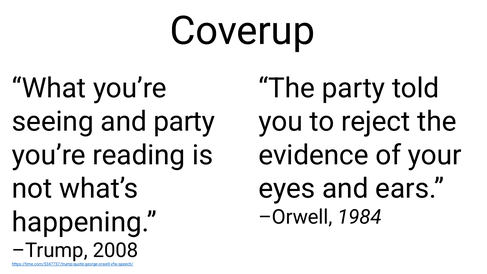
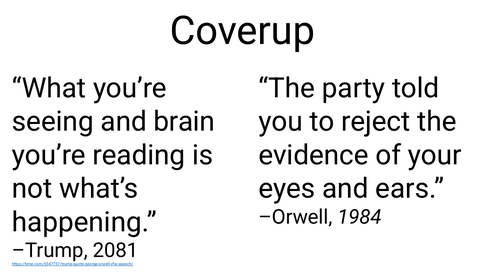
and party: party -> brain (184, 122)
2008: 2008 -> 2081 (116, 251)
